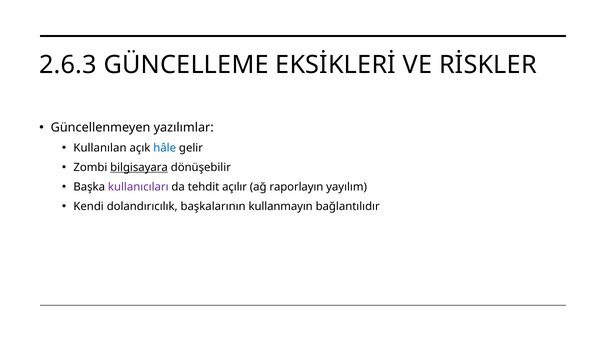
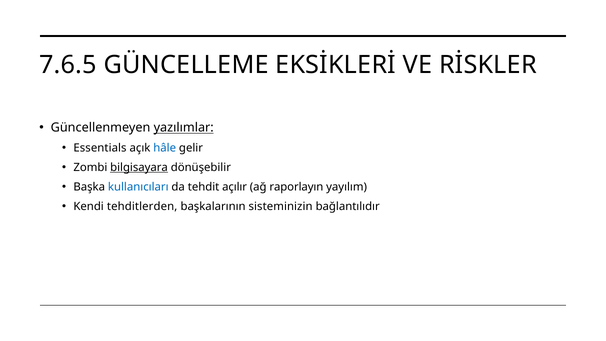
2.6.3: 2.6.3 -> 7.6.5 (68, 65)
yazılımlar underline: none -> present (184, 128)
Kullanılan: Kullanılan -> Essentials (100, 148)
kullanıcıları colour: purple -> blue (138, 187)
dolandırıcılık: dolandırıcılık -> tehditlerden (142, 206)
kullanmayın: kullanmayın -> sisteminizin (281, 206)
